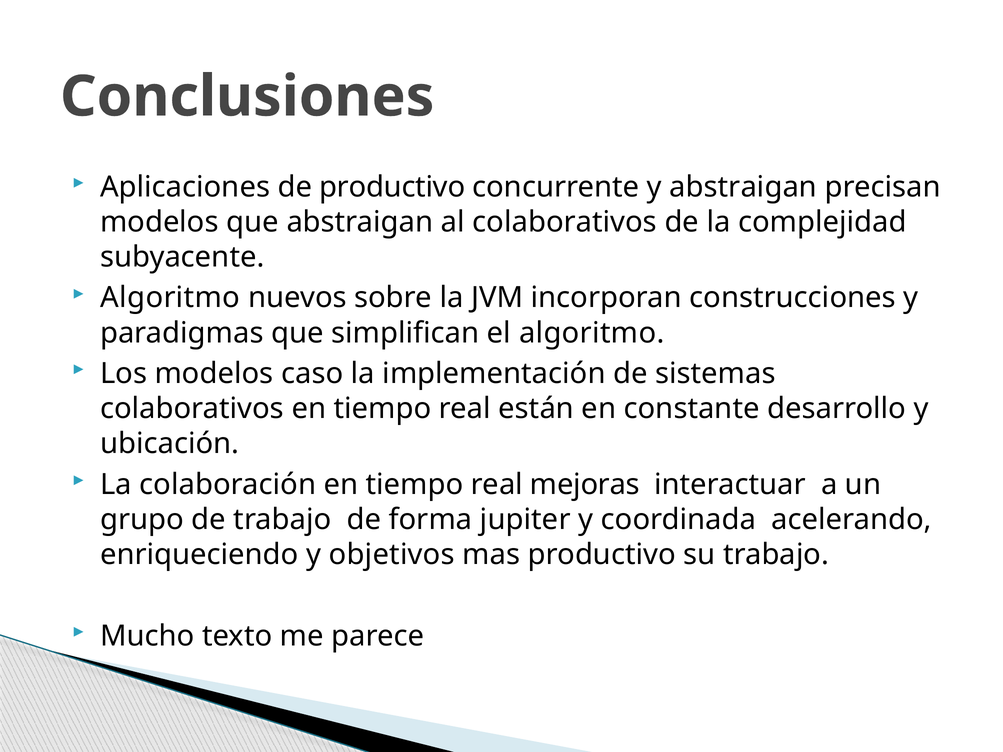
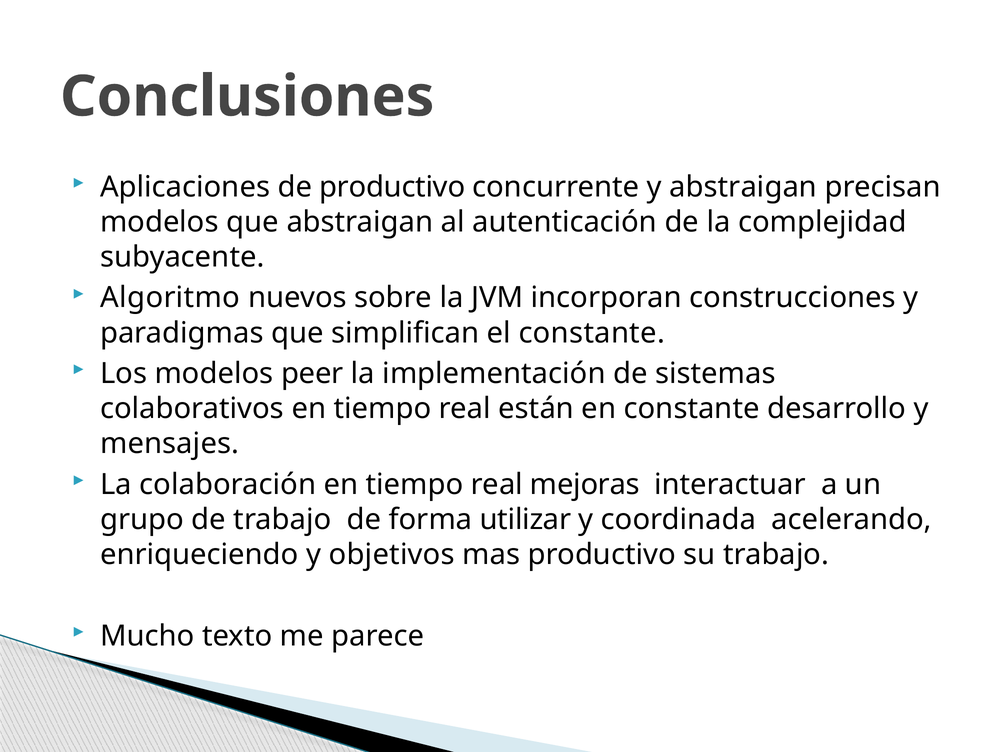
al colaborativos: colaborativos -> autenticación (565, 222)
el algoritmo: algoritmo -> constante (592, 333)
caso: caso -> peer (312, 374)
ubicación: ubicación -> mensajes (170, 444)
jupiter: jupiter -> utilizar (525, 520)
